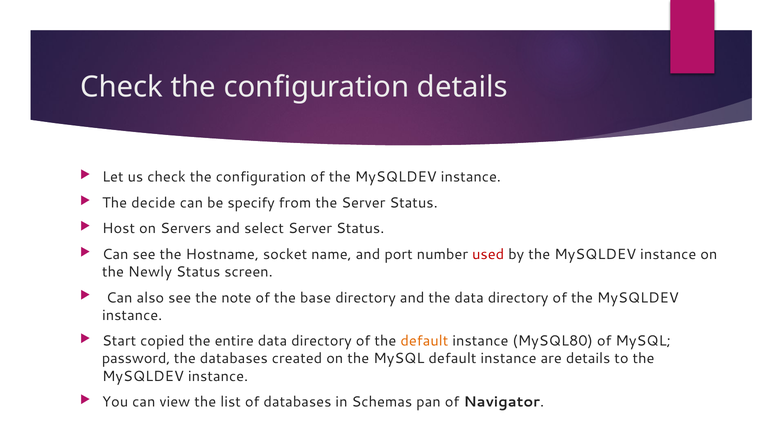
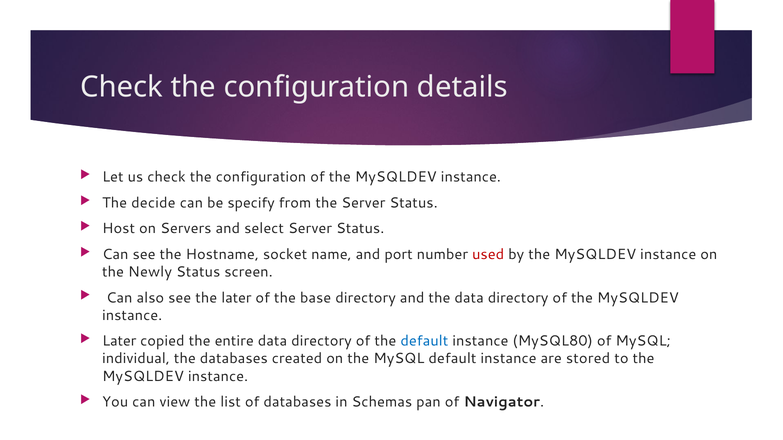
the note: note -> later (236, 298)
Start: Start -> Later (119, 341)
default colour: orange -> blue (424, 341)
password: password -> individual (136, 359)
are details: details -> stored (588, 359)
